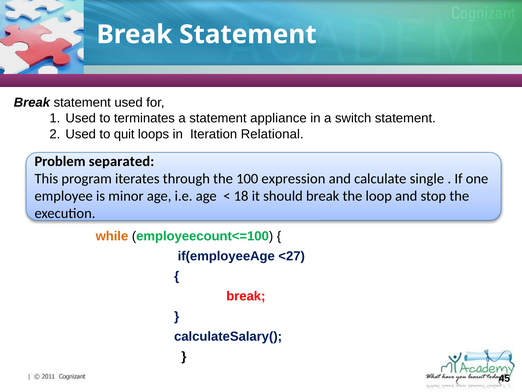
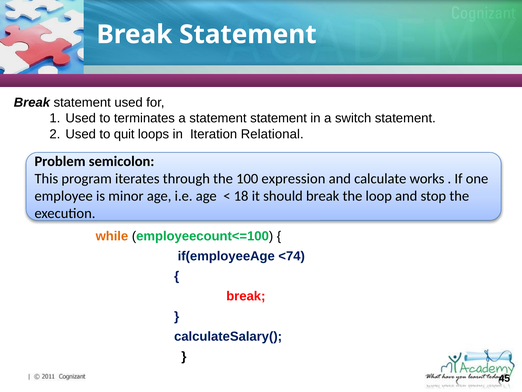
statement appliance: appliance -> statement (279, 118)
separated: separated -> semicolon (122, 161)
single: single -> works (427, 178)
<27: <27 -> <74 (292, 256)
